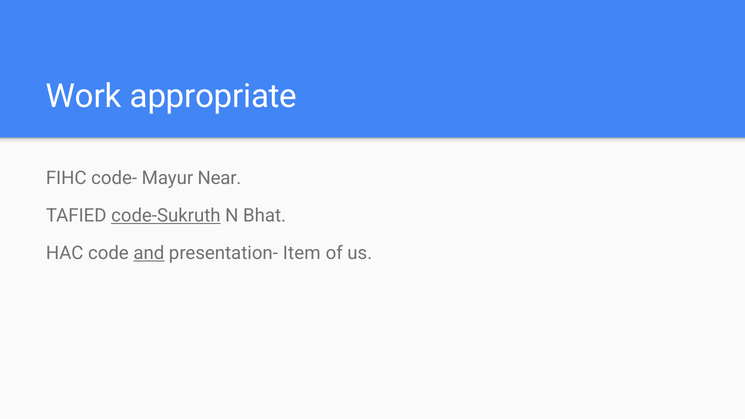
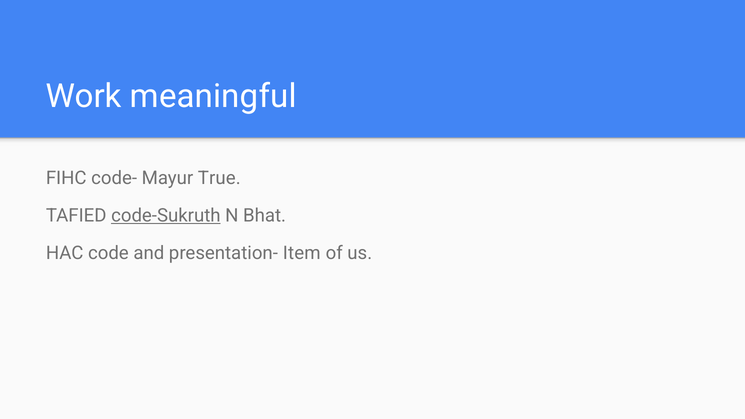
appropriate: appropriate -> meaningful (213, 96)
Near: Near -> True (219, 178)
and underline: present -> none (149, 253)
